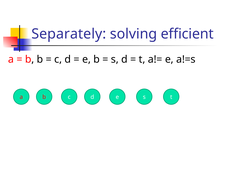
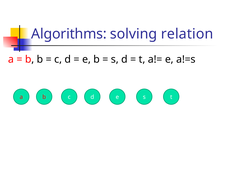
Separately: Separately -> Algorithms (69, 34)
efficient: efficient -> relation (187, 34)
